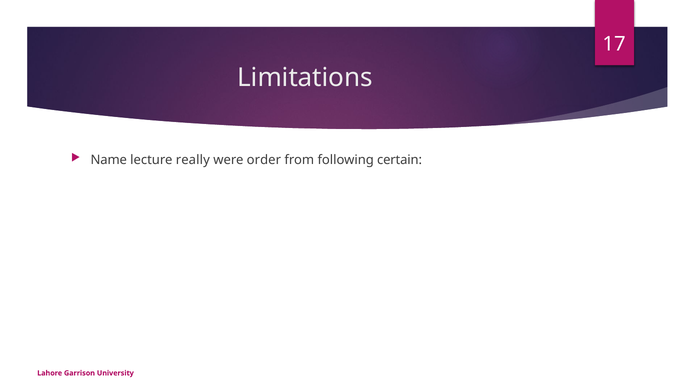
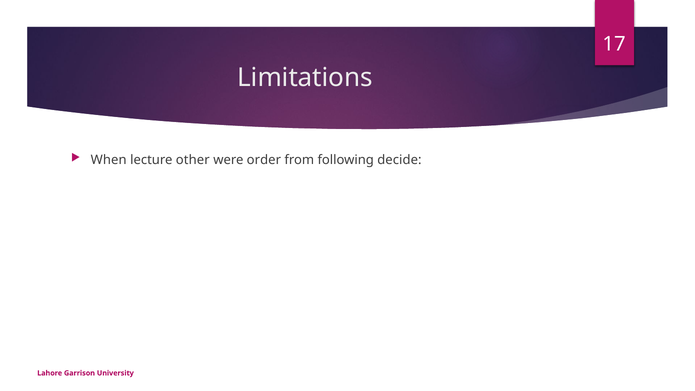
Name: Name -> When (109, 160)
really: really -> other (193, 160)
certain: certain -> decide (399, 160)
